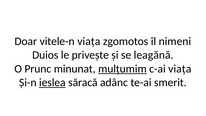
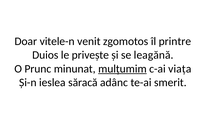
vitele-n viața: viața -> venit (89, 41)
nimeni: nimeni -> printre (175, 41)
ieslea underline: present -> none (52, 82)
